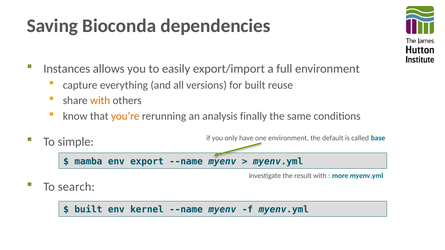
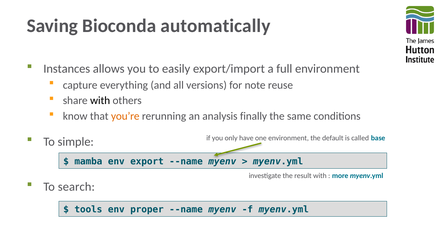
dependencies: dependencies -> automatically (215, 26)
for built: built -> note (255, 85)
with colour: orange -> black (100, 101)
built: built -> tools (88, 210)
kernel: kernel -> proper (147, 210)
